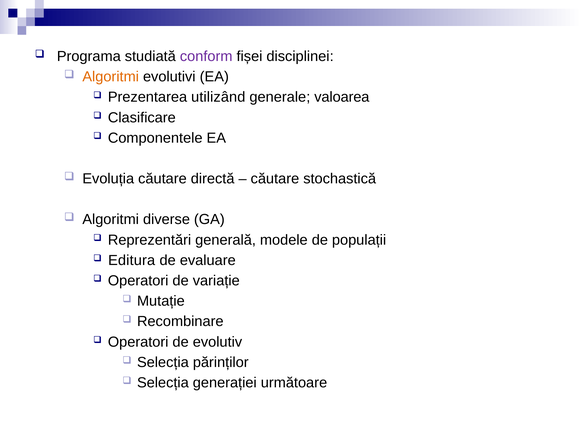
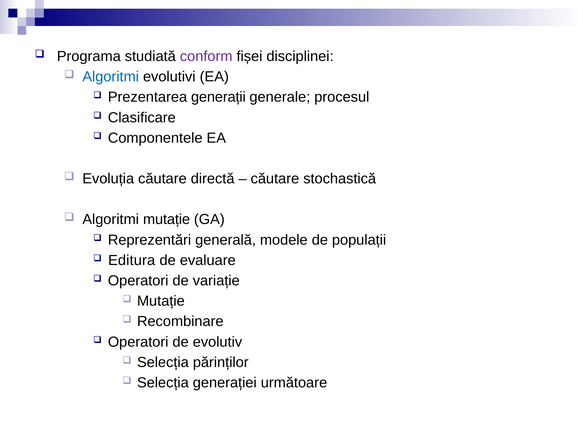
Algoritmi colour: orange -> blue (111, 77)
utilizând: utilizând -> generații (218, 97)
valoarea: valoarea -> procesul (342, 97)
Algoritmi diverse: diverse -> mutație (167, 220)
